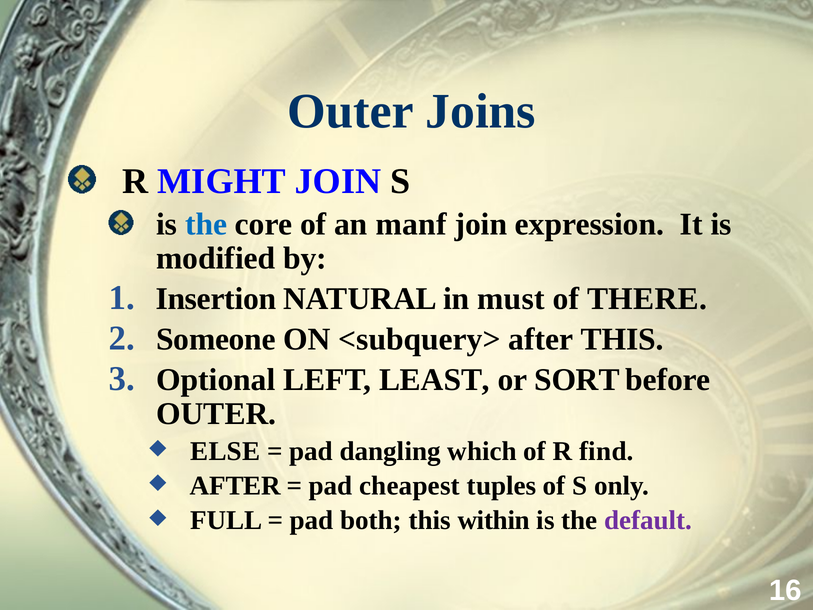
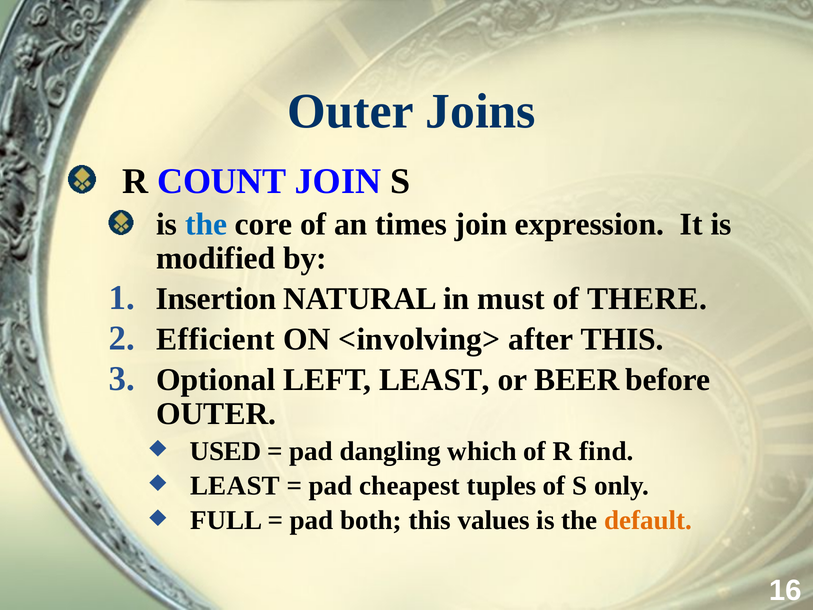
MIGHT: MIGHT -> COUNT (222, 181)
manf: manf -> times (411, 224)
Someone: Someone -> Efficient (216, 339)
<subquery>: <subquery> -> <involving> (419, 339)
SORT: SORT -> BEER (577, 380)
ELSE: ELSE -> USED (226, 451)
AFTER: AFTER -> LEAST (235, 486)
within: within -> values (494, 520)
default colour: purple -> orange (648, 520)
